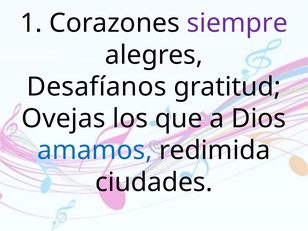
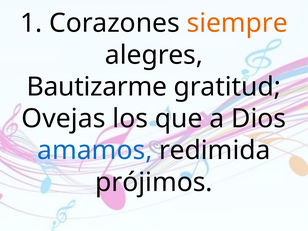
siempre colour: purple -> orange (237, 23)
Desafíanos: Desafíanos -> Bautizarme (97, 87)
ciudades: ciudades -> prójimos (154, 182)
